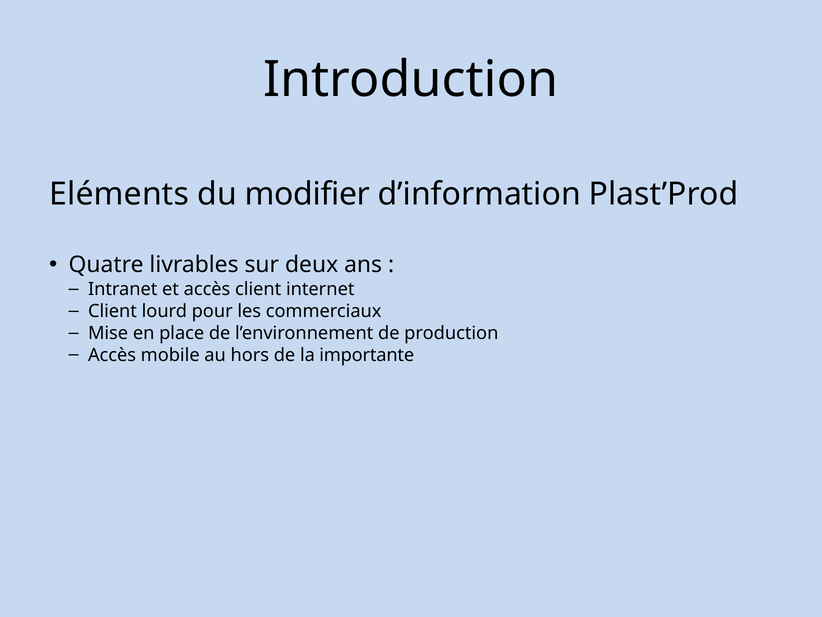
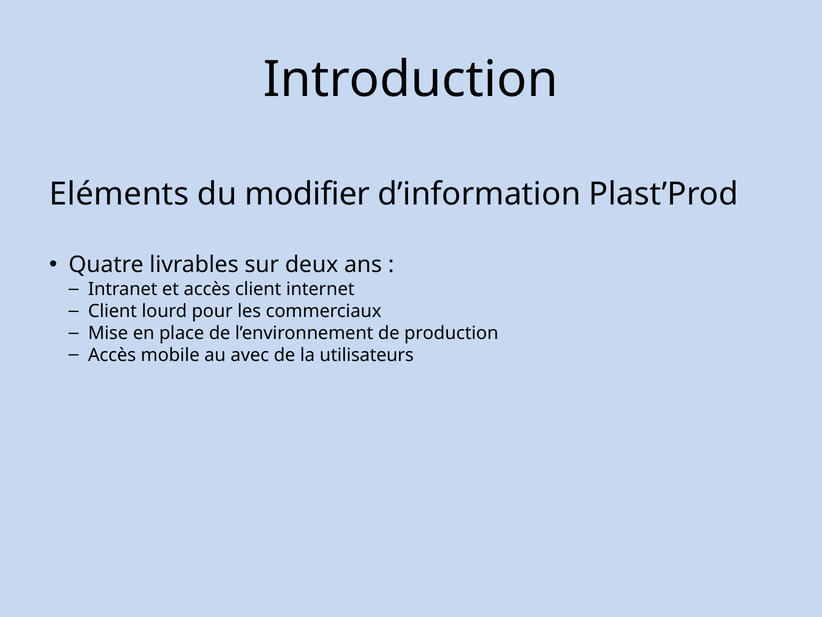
hors: hors -> avec (250, 355)
importante: importante -> utilisateurs (367, 355)
